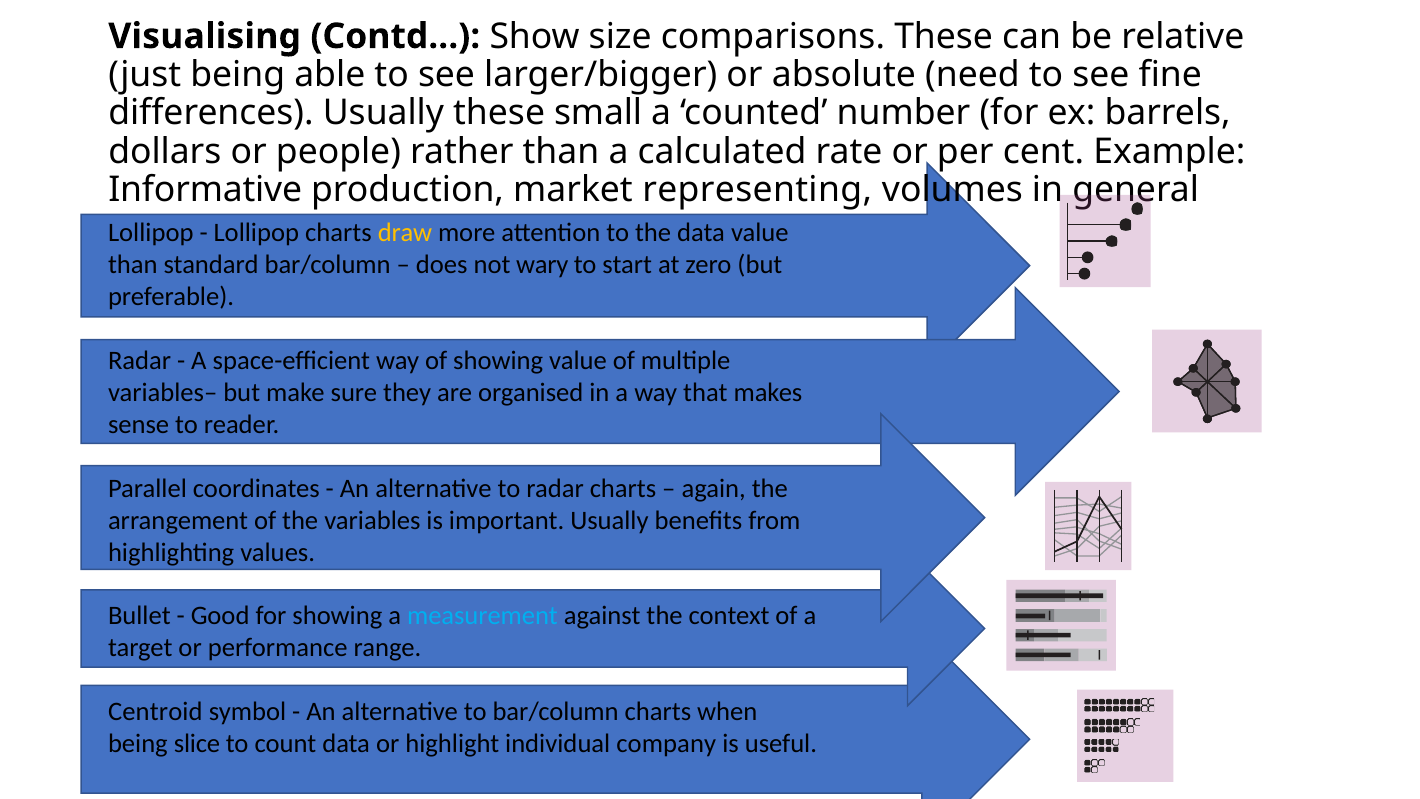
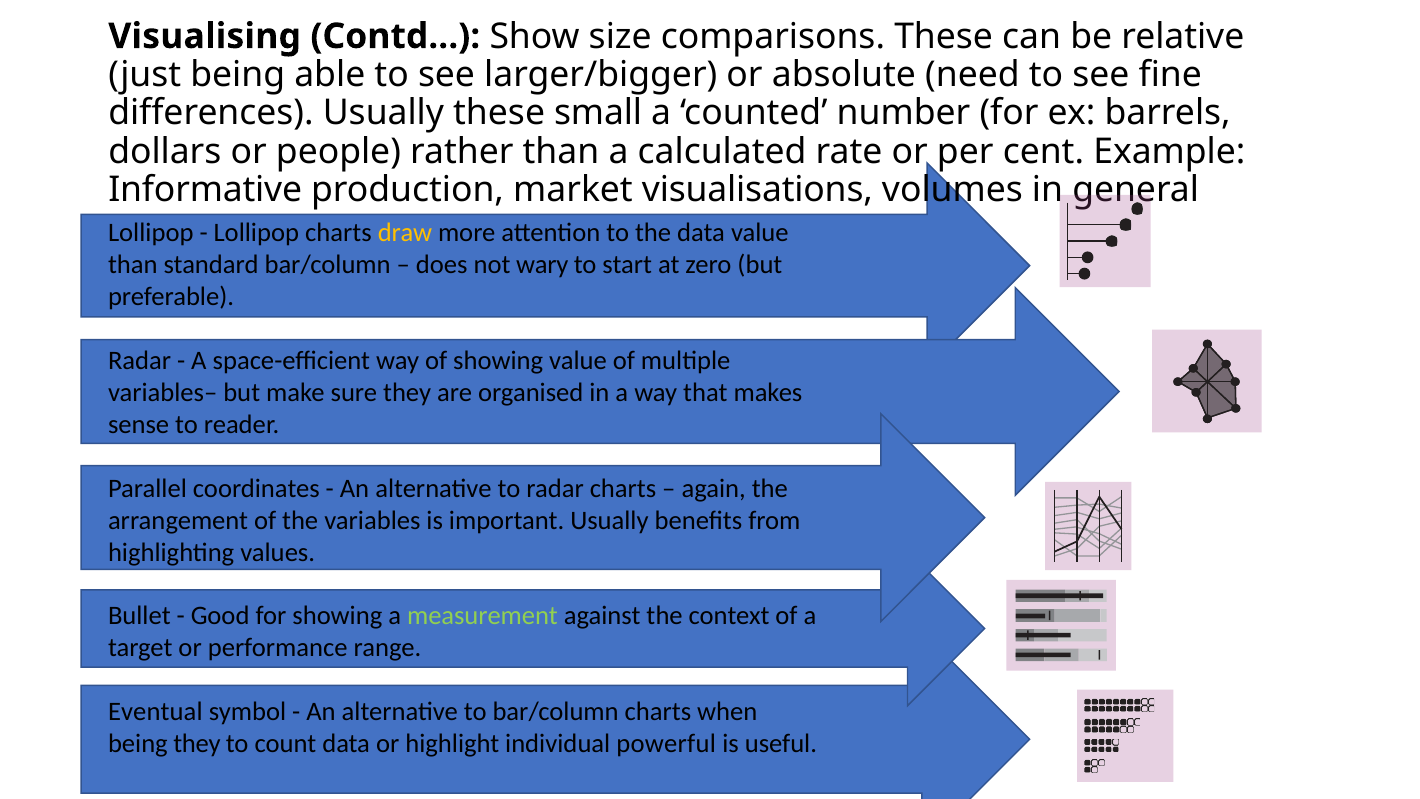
representing: representing -> visualisations (757, 190)
measurement colour: light blue -> light green (482, 616)
Centroid: Centroid -> Eventual (155, 712)
being slice: slice -> they (197, 744)
company: company -> powerful (666, 744)
